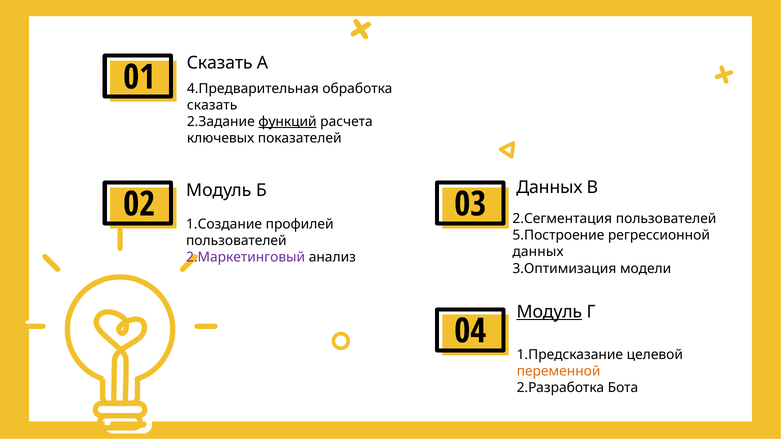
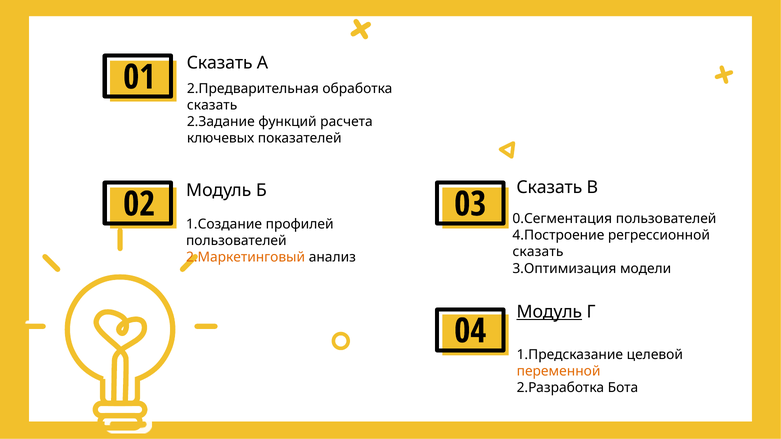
4.Предварительная: 4.Предварительная -> 2.Предварительная (253, 89)
функций underline: present -> none (288, 122)
Данных: Данных -> Сказать (549, 188)
2.Сегментация: 2.Сегментация -> 0.Сегментация (562, 219)
5.Построение: 5.Построение -> 4.Построение (558, 236)
данных: данных -> сказать (538, 252)
2.Маркетинговый colour: purple -> orange (246, 258)
